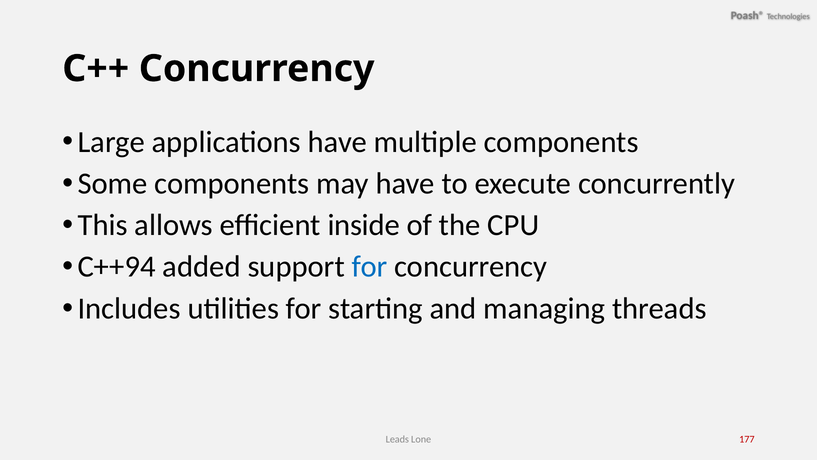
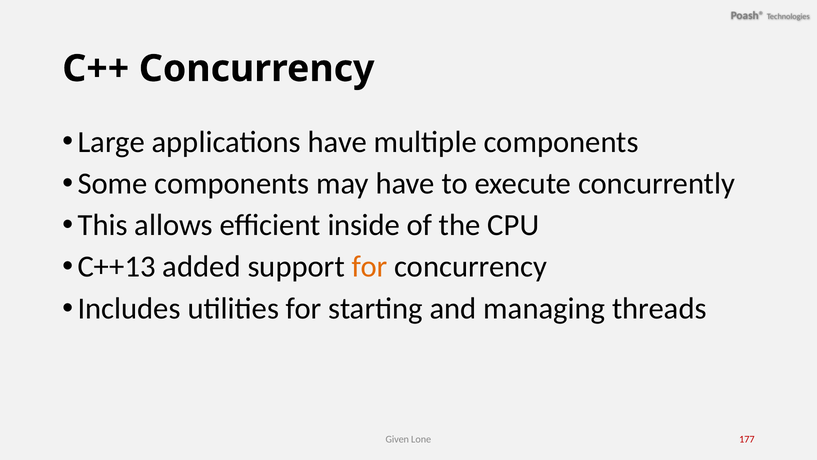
C++94: C++94 -> C++13 (117, 267)
for colour: blue -> orange (370, 267)
Leads: Leads -> Given (397, 439)
